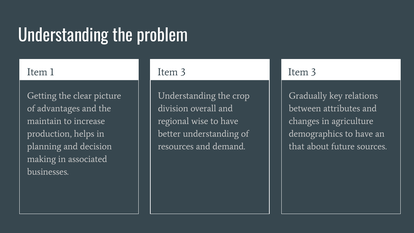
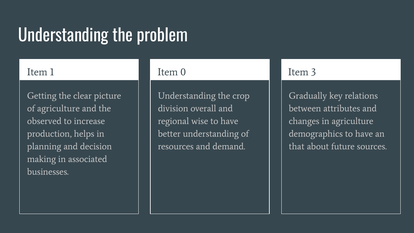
3: 3 -> 0 (183, 72)
of advantages: advantages -> agriculture (58, 108)
maintain: maintain -> observed (44, 121)
